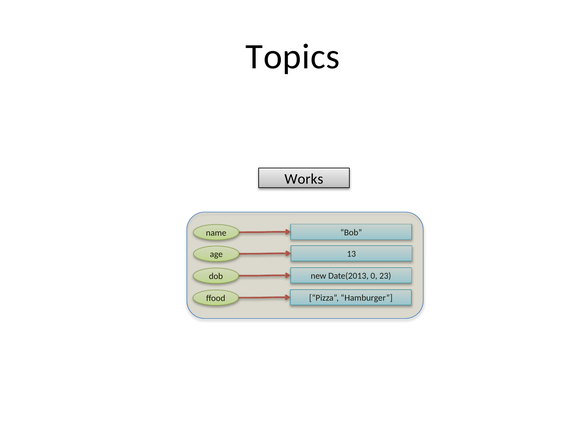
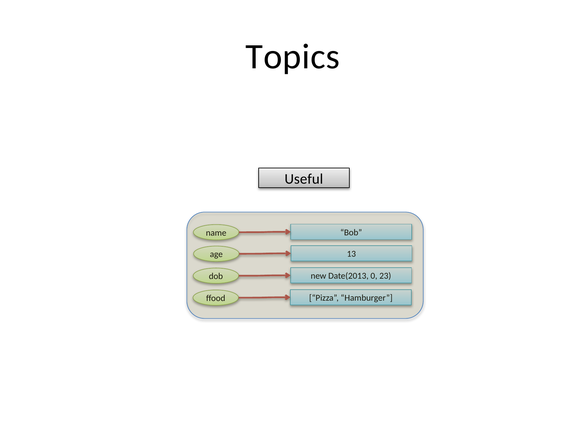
Works: Works -> Useful (304, 179)
